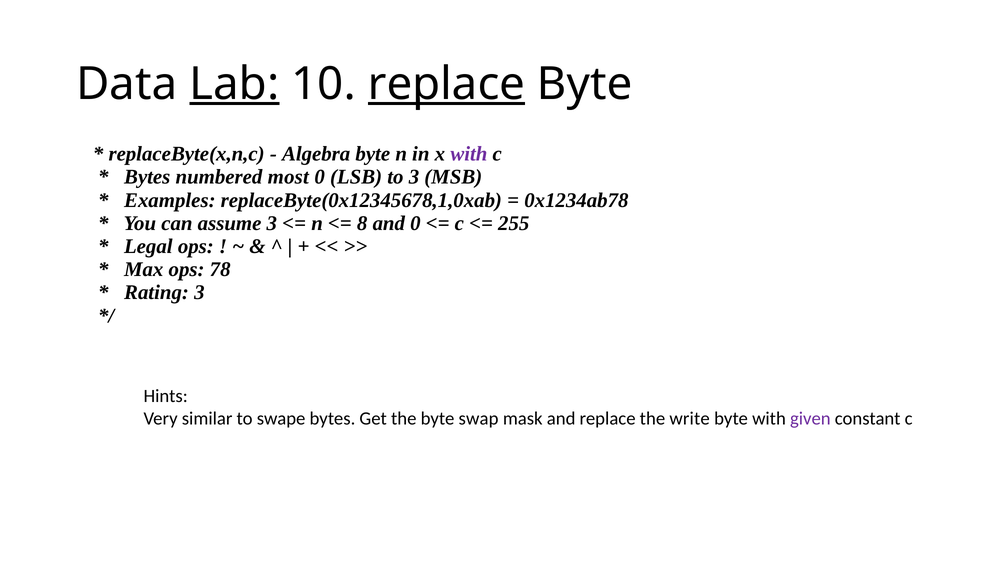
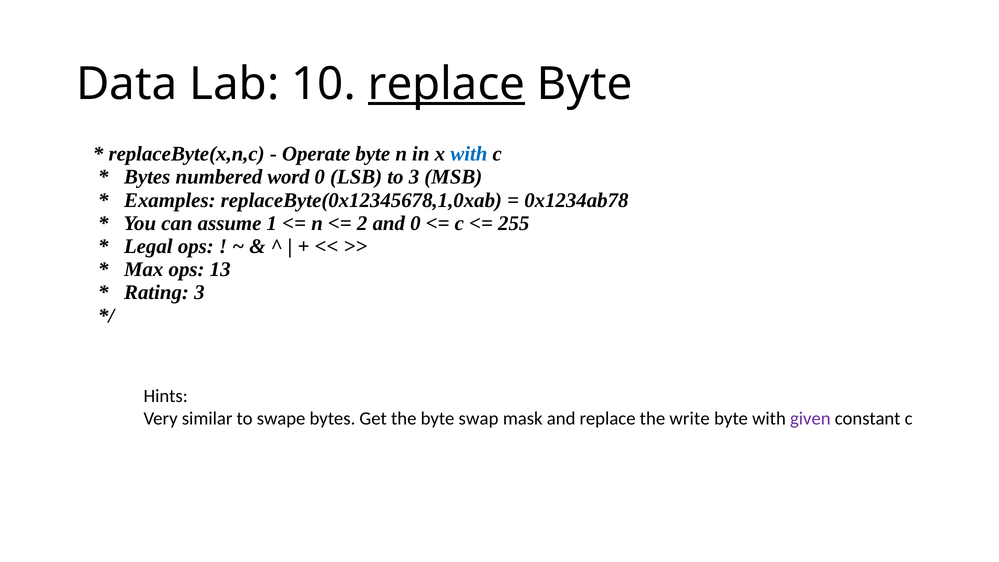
Lab underline: present -> none (234, 84)
Algebra: Algebra -> Operate (316, 154)
with colour: purple -> blue (469, 154)
most: most -> word (288, 177)
assume 3: 3 -> 1 (272, 223)
8: 8 -> 2 (362, 223)
78: 78 -> 13 (220, 269)
